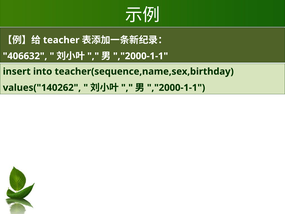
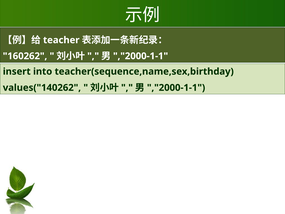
406632: 406632 -> 160262 (25, 56)
